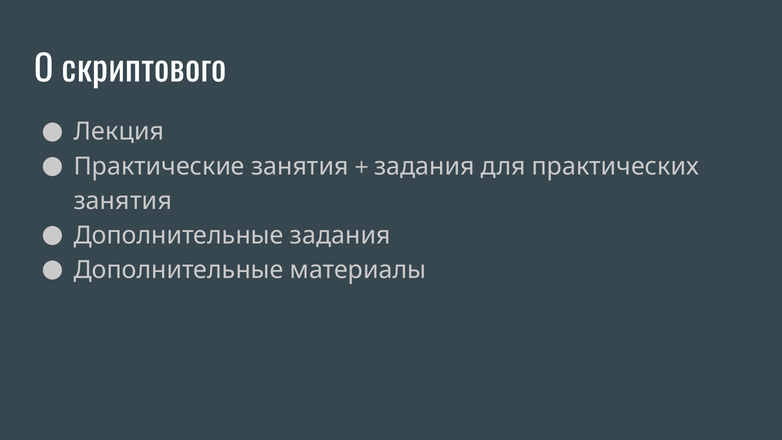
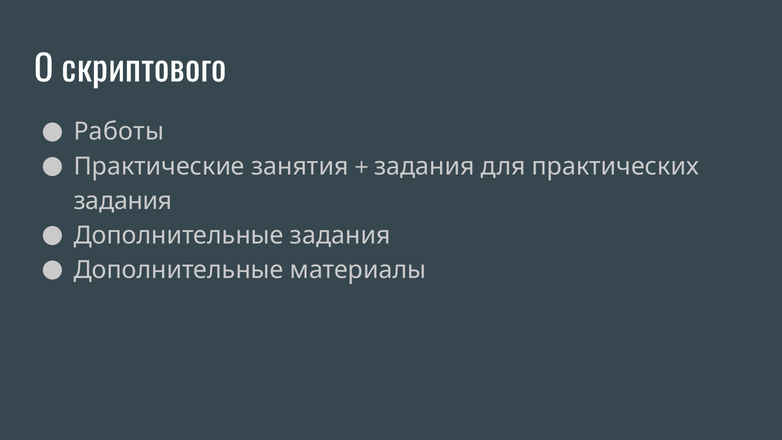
Лекция: Лекция -> Работы (119, 132)
занятия: занятия -> задания (123, 201)
